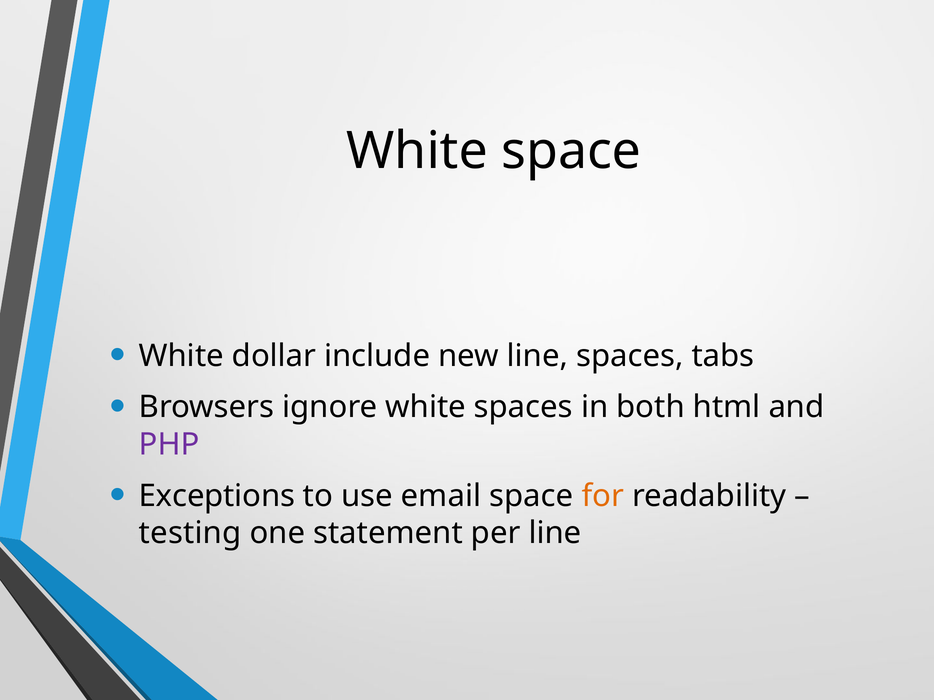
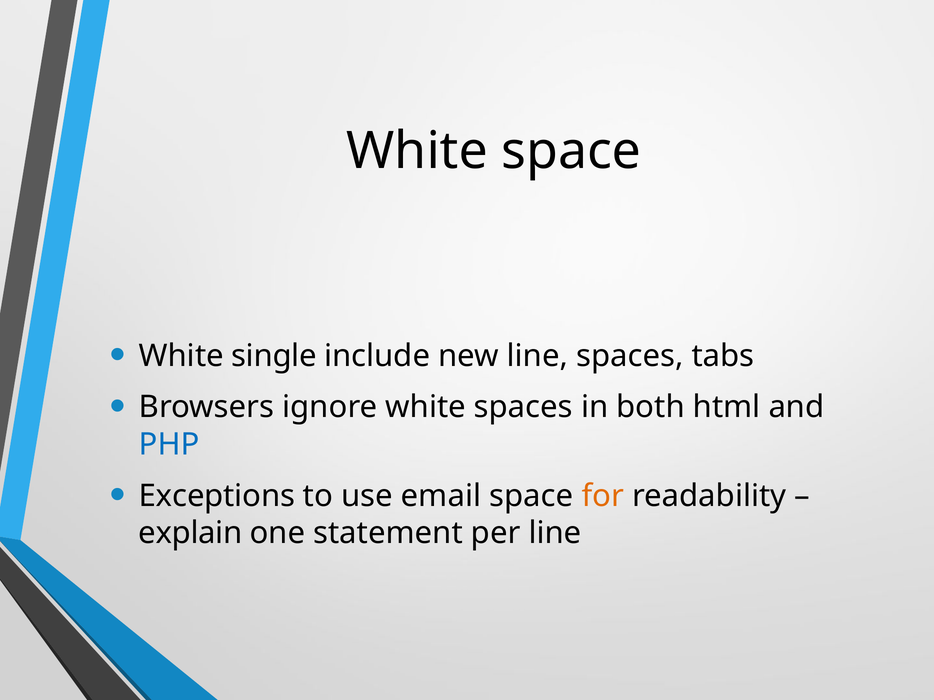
dollar: dollar -> single (274, 356)
PHP colour: purple -> blue (169, 445)
testing: testing -> explain (190, 534)
